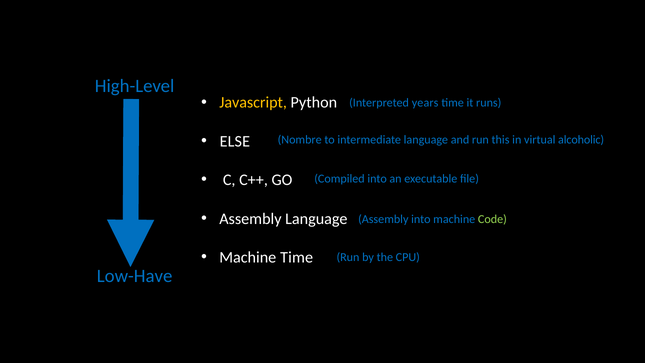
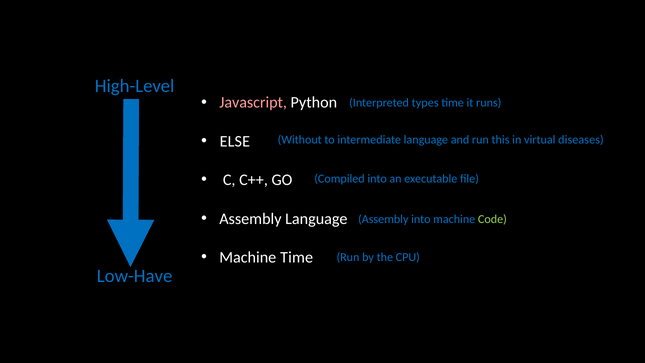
Javascript colour: yellow -> pink (253, 103)
years: years -> types (425, 103)
Nombre: Nombre -> Without (300, 140)
alcoholic: alcoholic -> diseases (581, 140)
